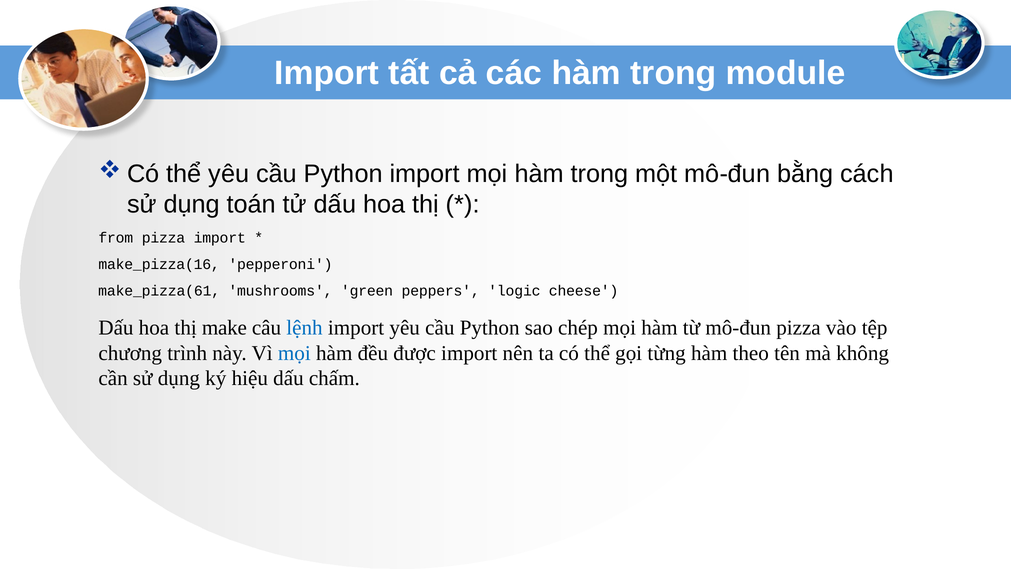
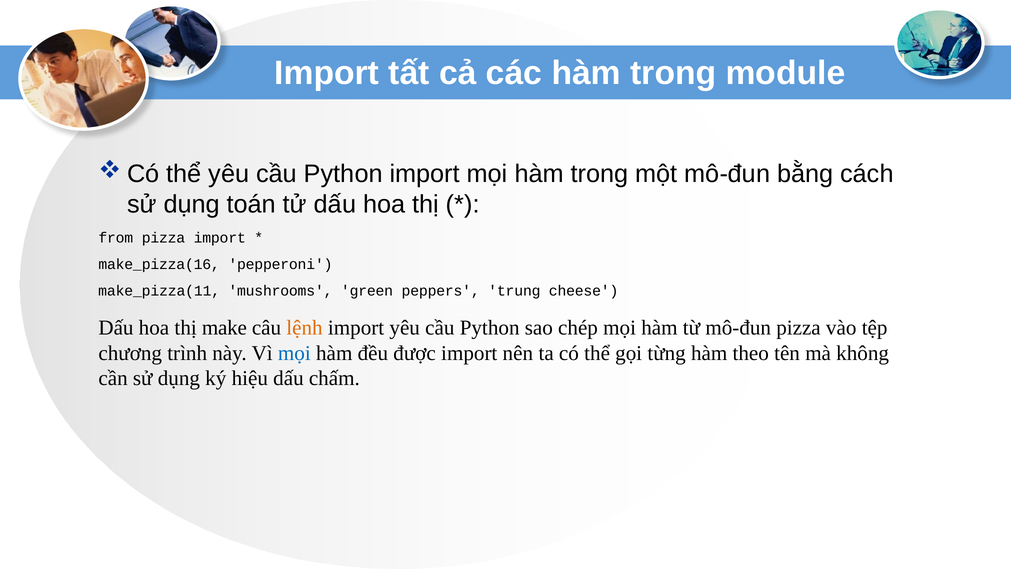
make_pizza(61: make_pizza(61 -> make_pizza(11 (159, 291)
logic: logic -> trung (514, 291)
lệnh colour: blue -> orange (304, 328)
